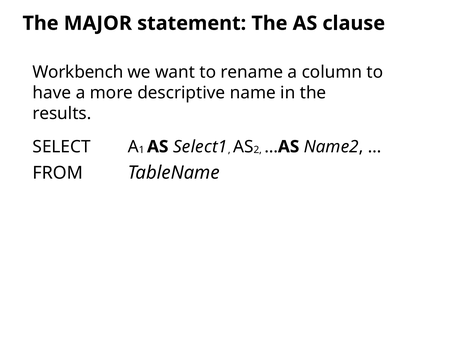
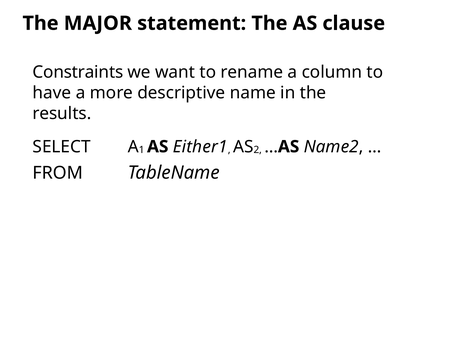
Workbench: Workbench -> Constraints (78, 72)
Select1: Select1 -> Either1 (200, 147)
